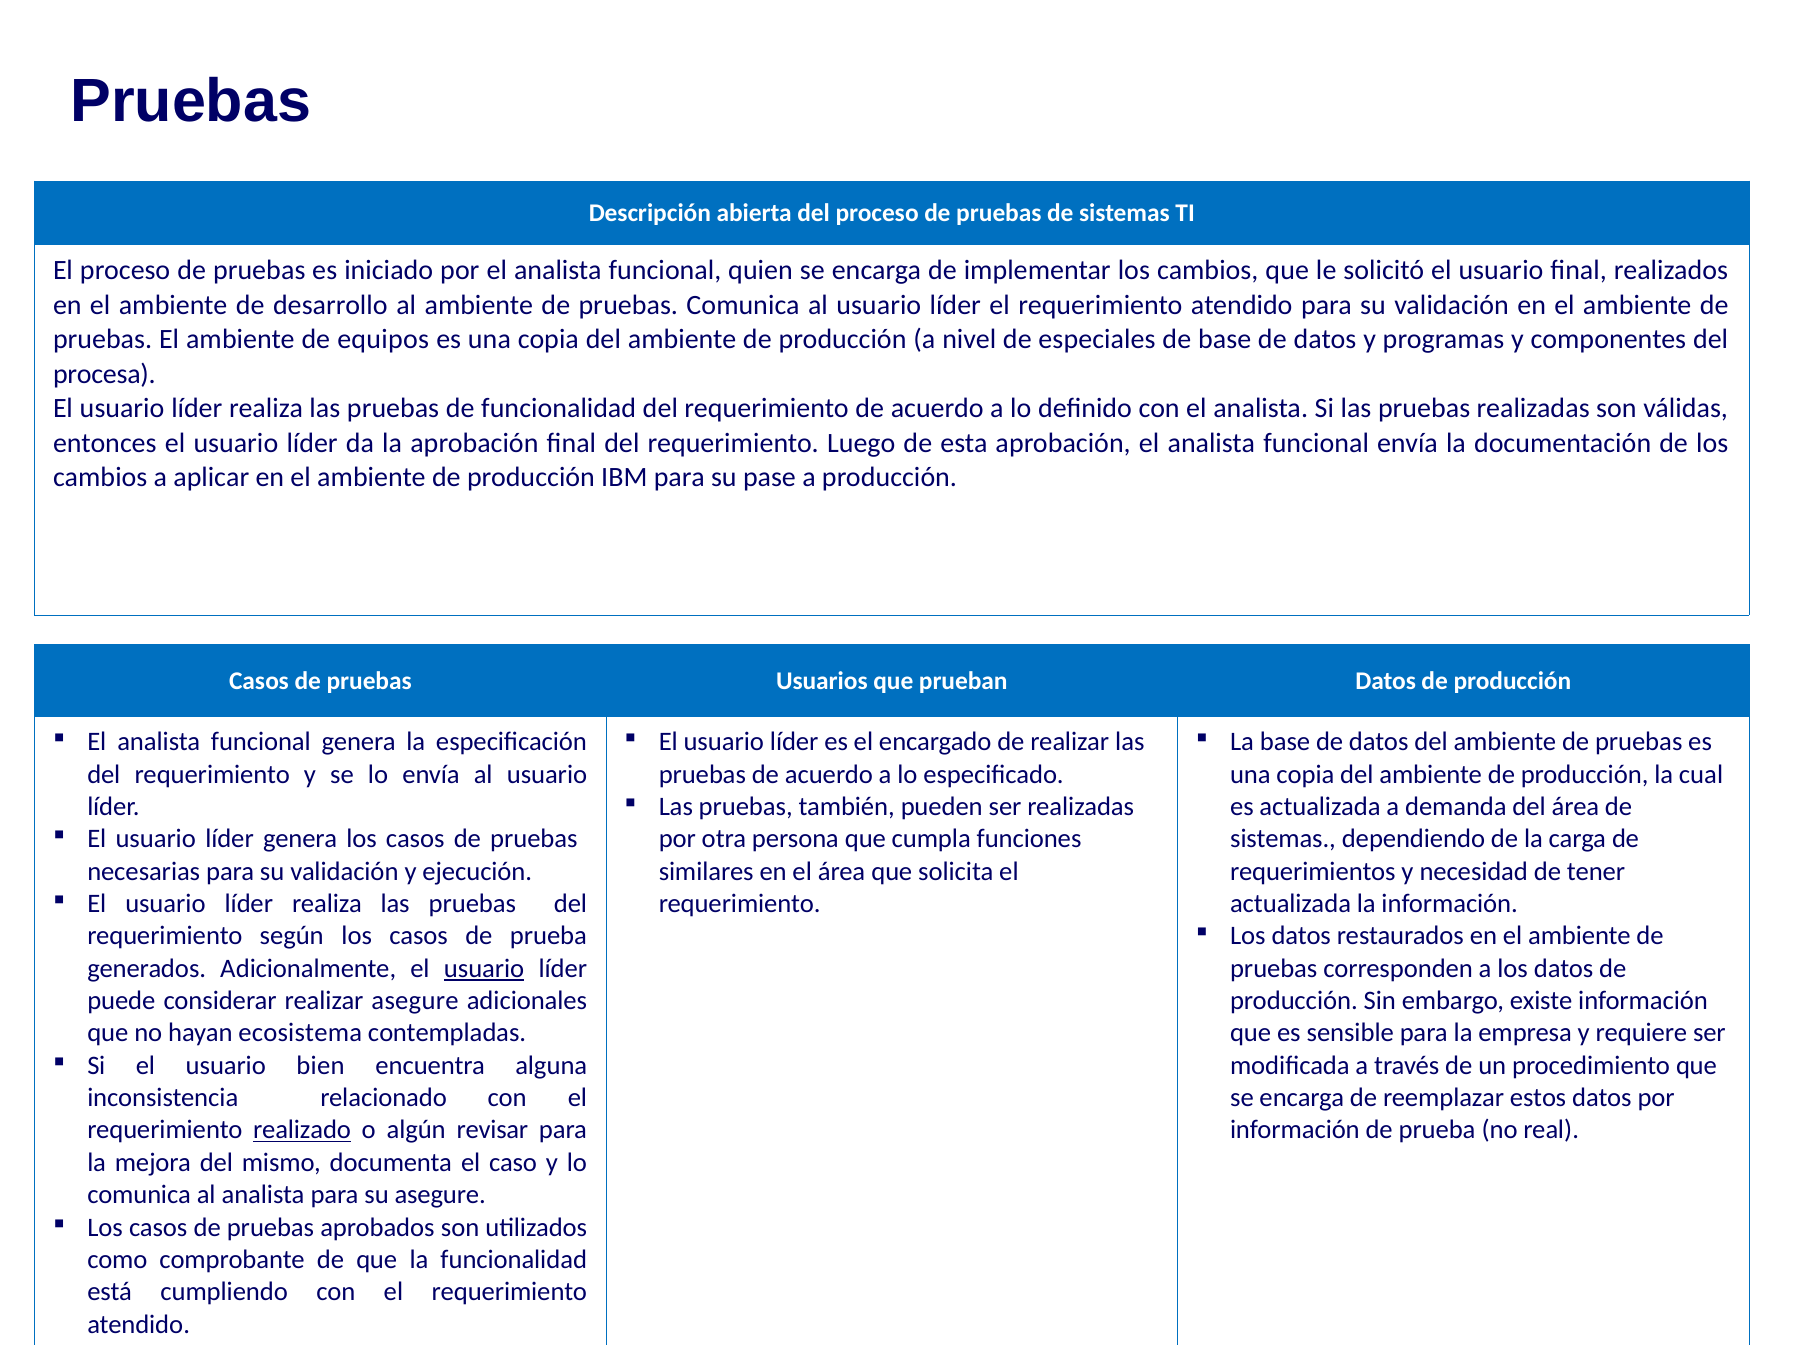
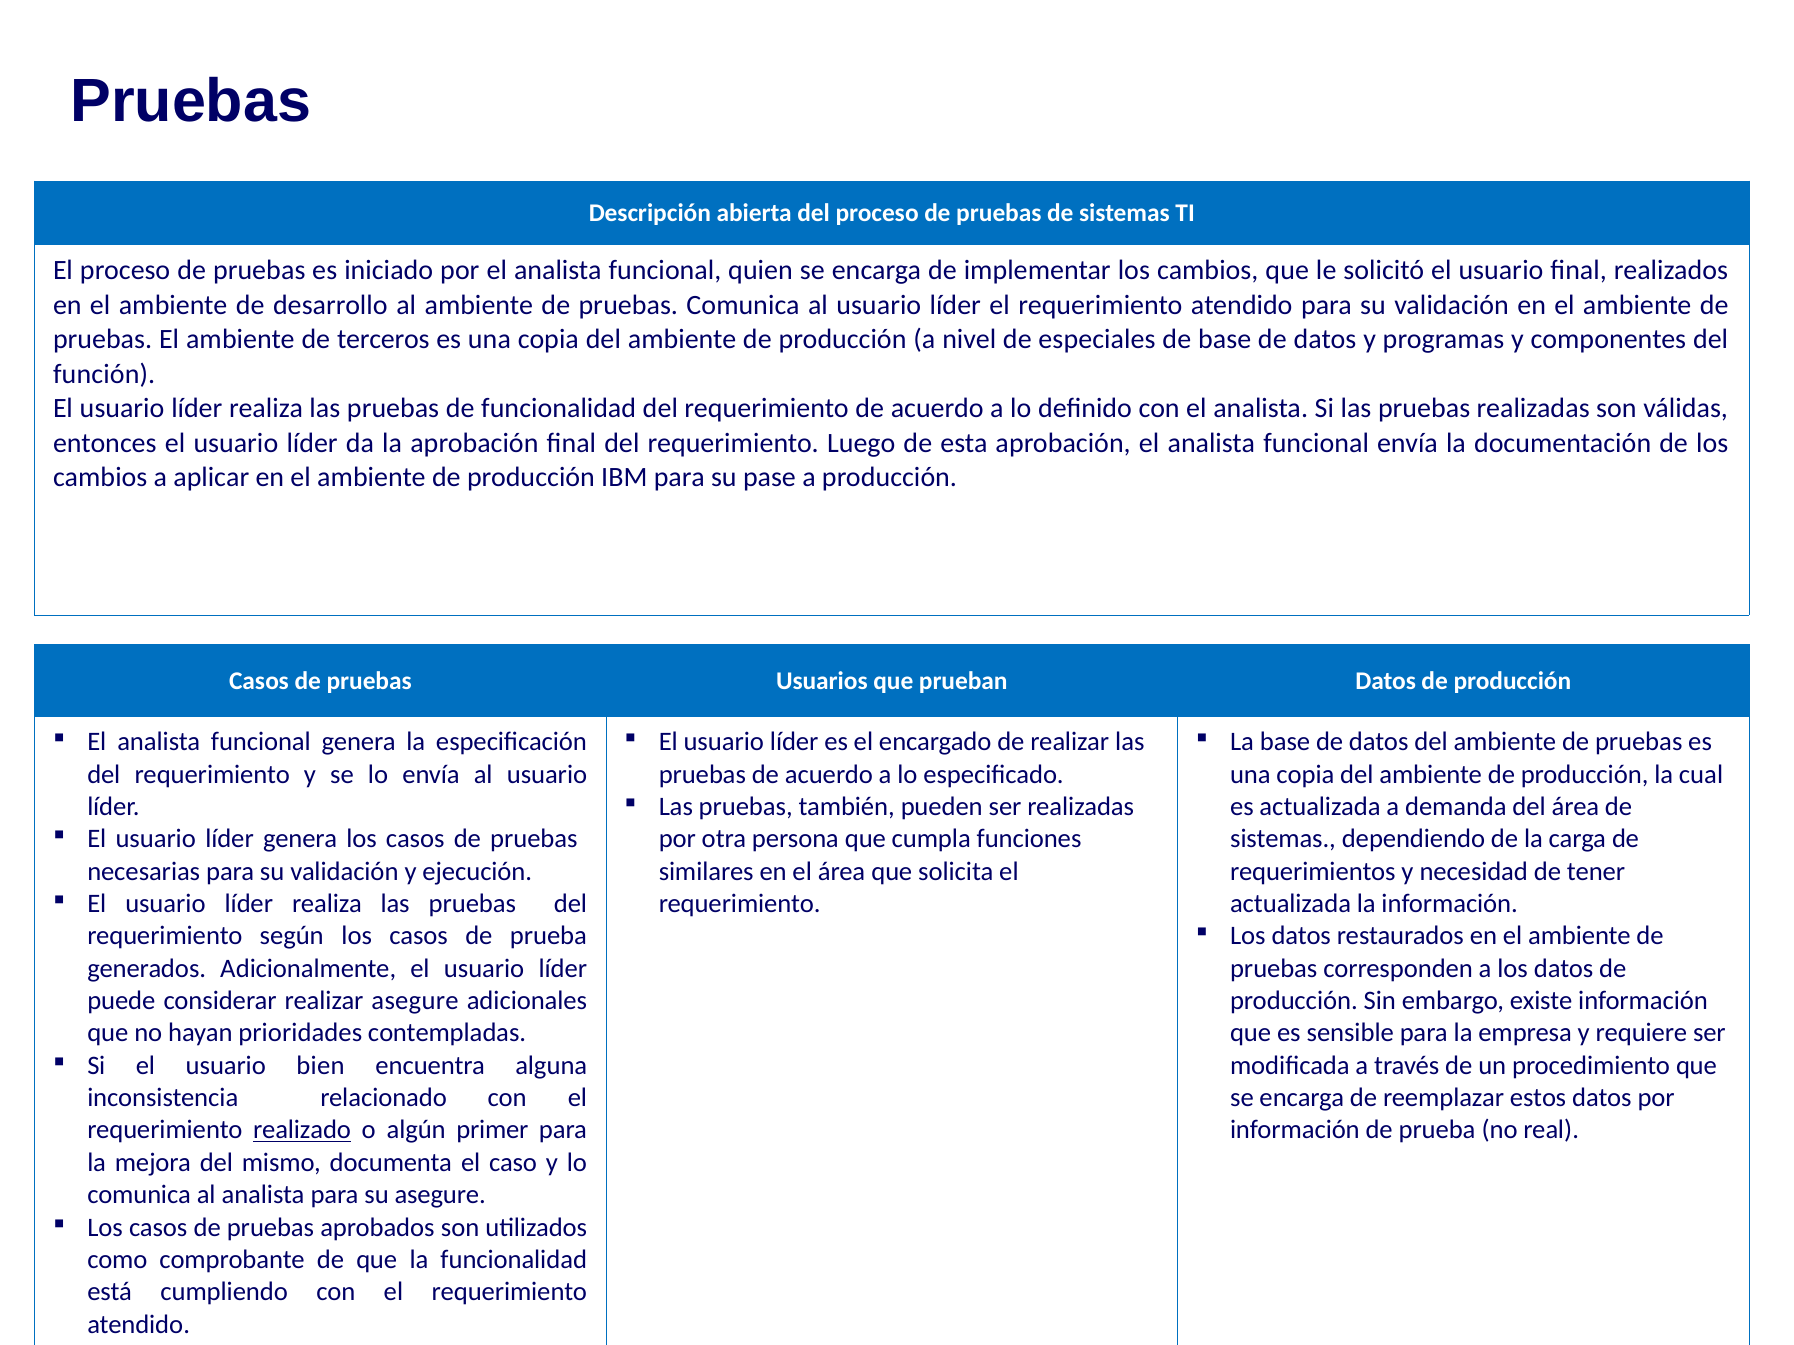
equipos: equipos -> terceros (383, 340)
procesa: procesa -> función (104, 374)
usuario underline: present -> none (484, 969)
ecosistema: ecosistema -> prioridades (300, 1034)
revisar: revisar -> primer (492, 1131)
